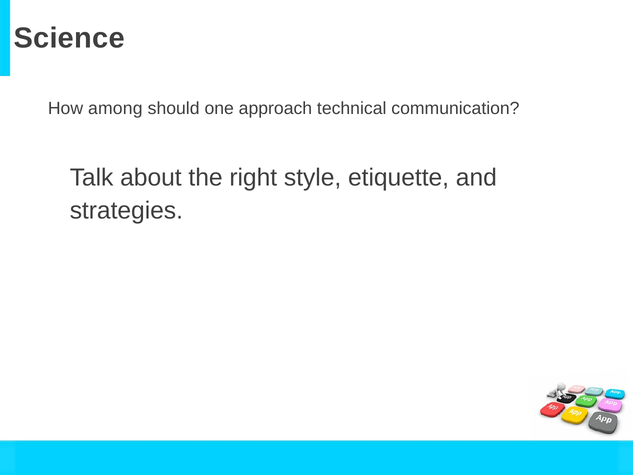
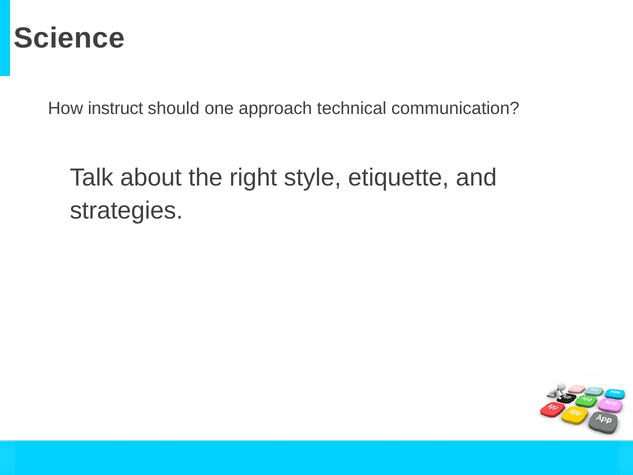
among: among -> instruct (115, 109)
